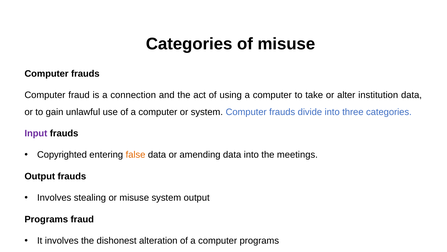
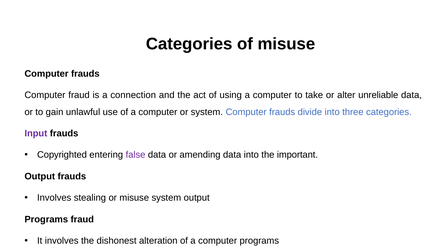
institution: institution -> unreliable (378, 95)
false colour: orange -> purple (136, 155)
meetings: meetings -> important (297, 155)
